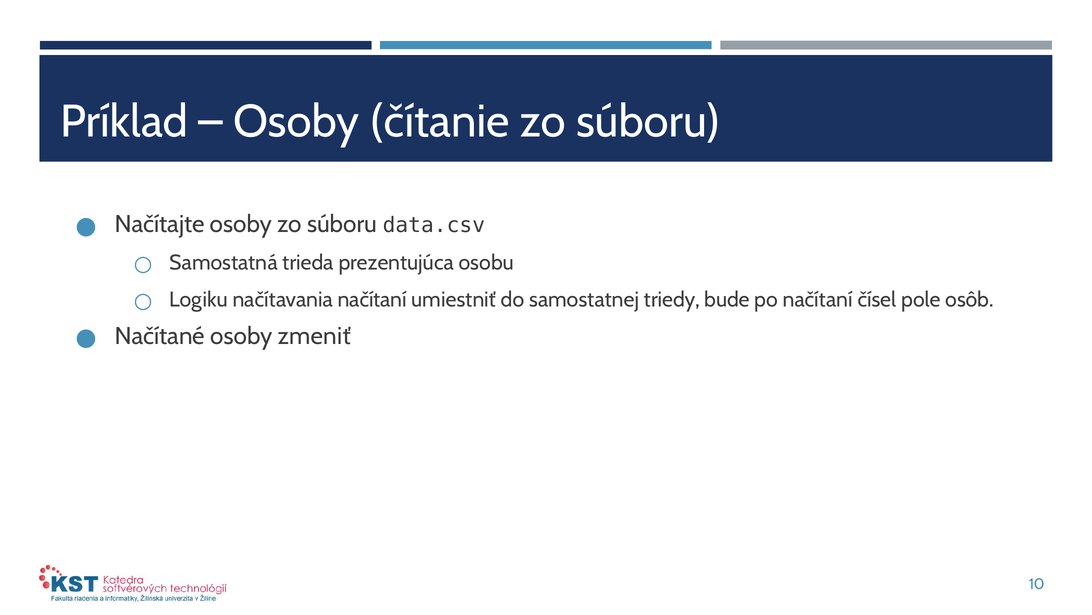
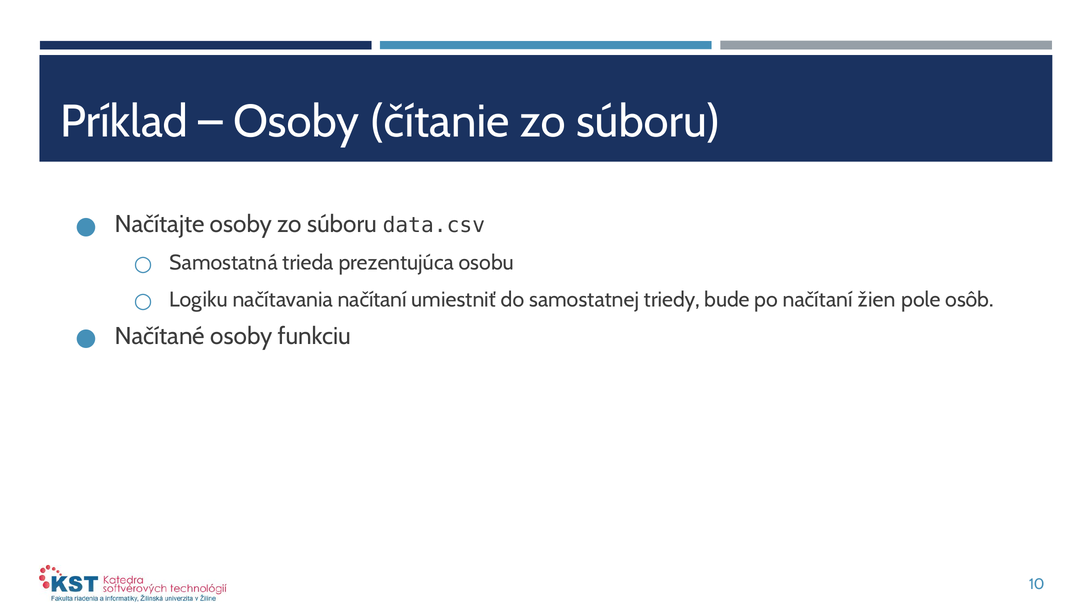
čísel: čísel -> žien (877, 299)
zmeniť: zmeniť -> funkciu (314, 336)
